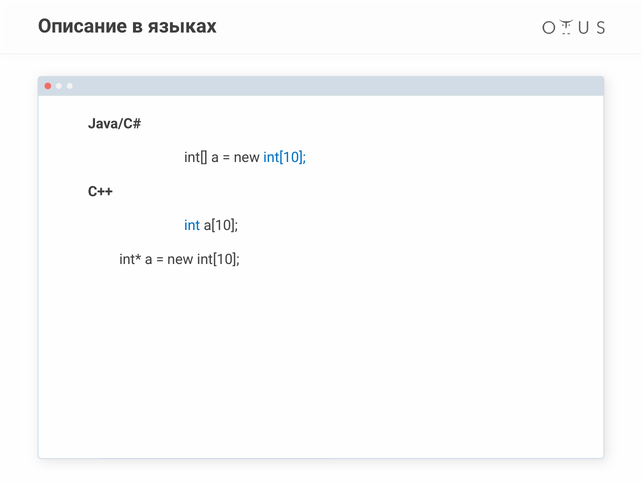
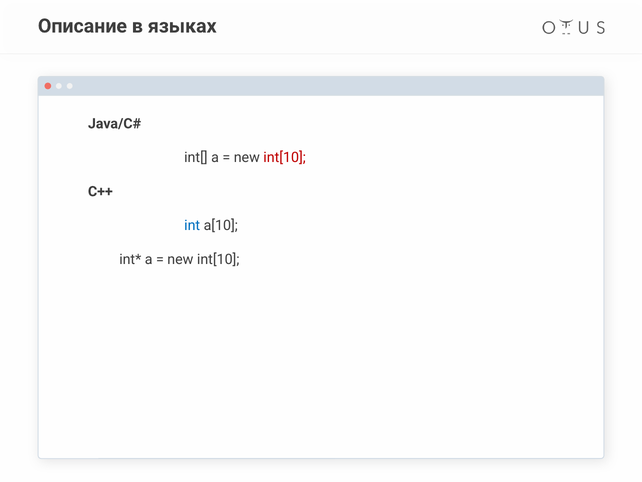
int[10 colour: blue -> red (285, 157)
